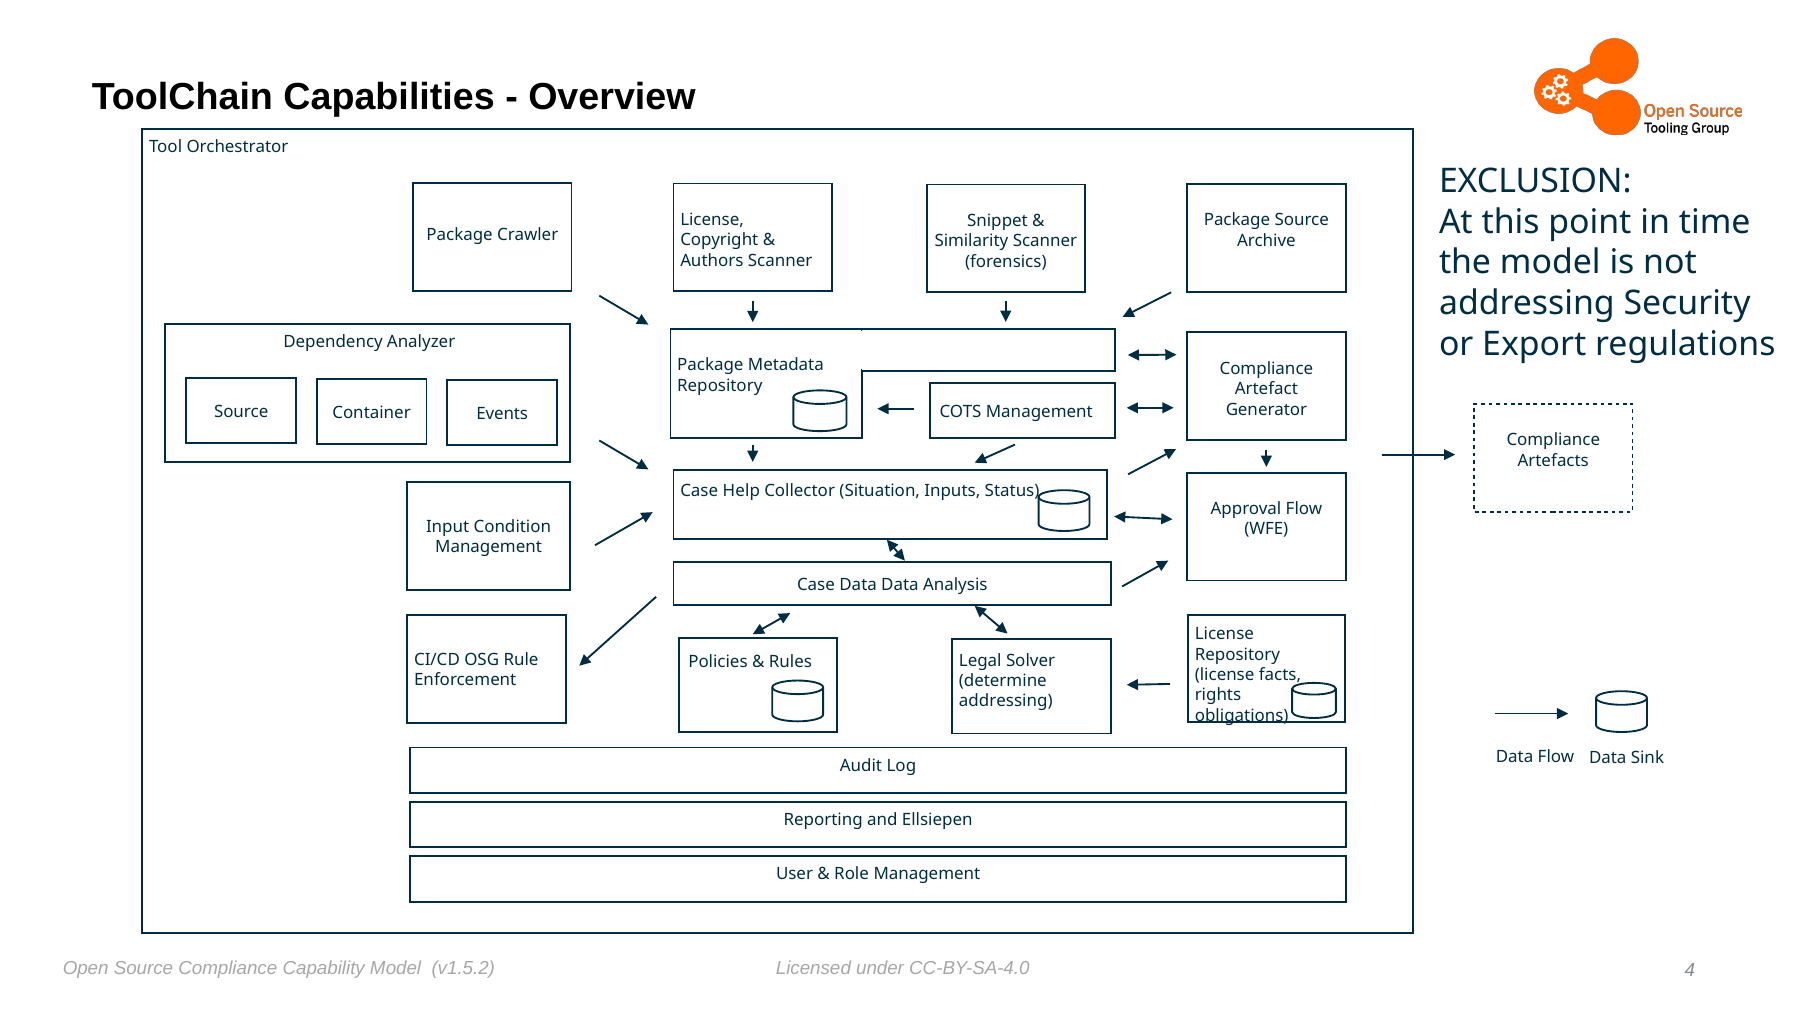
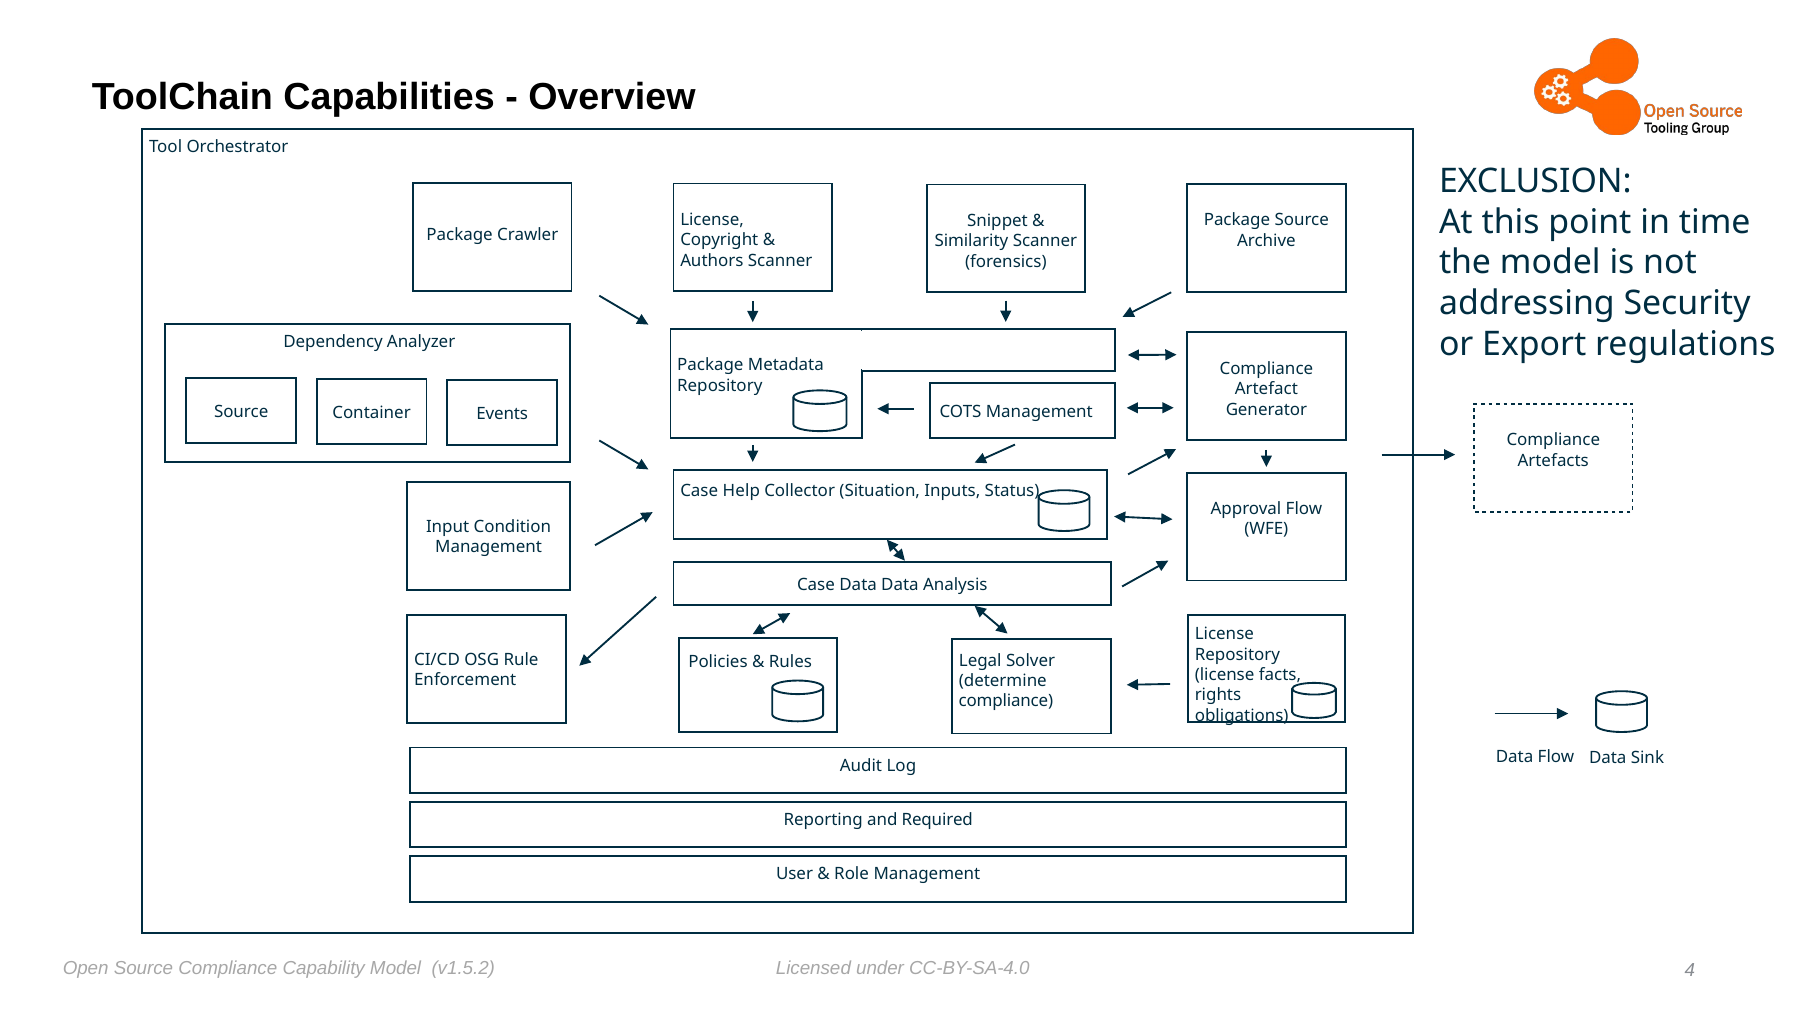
addressing: addressing -> compliance (1006, 701)
Ellsiepen: Ellsiepen -> Required (937, 820)
